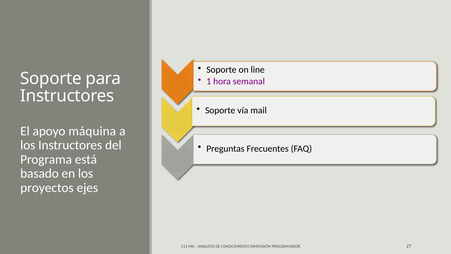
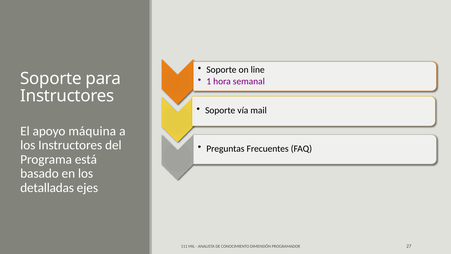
proyectos: proyectos -> detalladas (47, 188)
